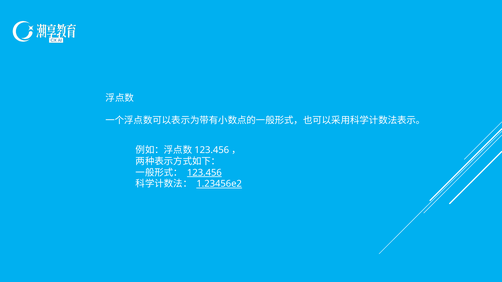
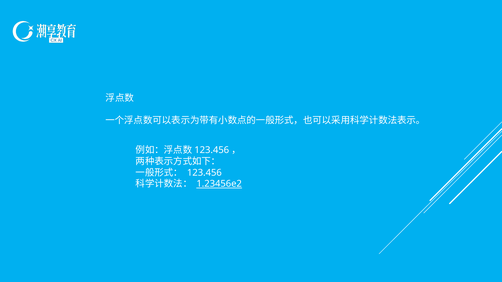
123.456 underline: present -> none (204, 173)
